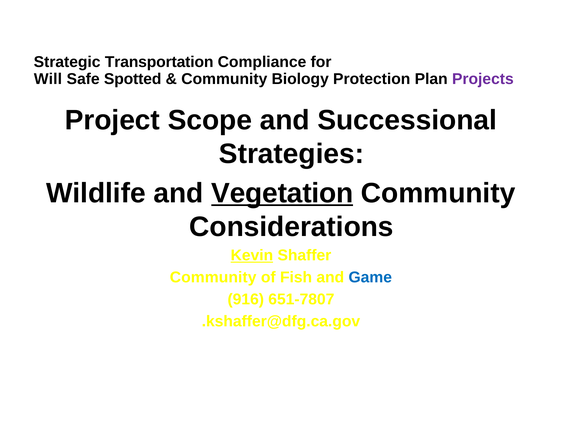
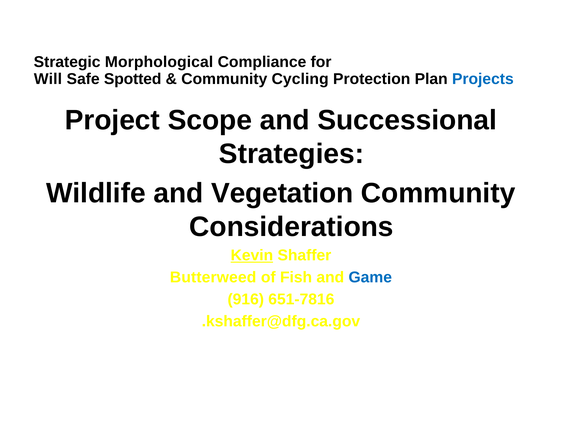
Transportation: Transportation -> Morphological (159, 62)
Biology: Biology -> Cycling (300, 79)
Projects colour: purple -> blue (483, 79)
Vegetation underline: present -> none (282, 193)
Community: Community -> Butterweed (213, 277)
651-7807: 651-7807 -> 651-7816 (301, 299)
